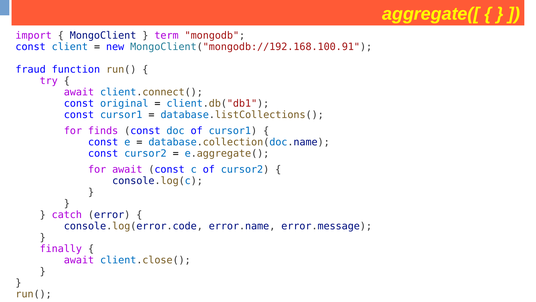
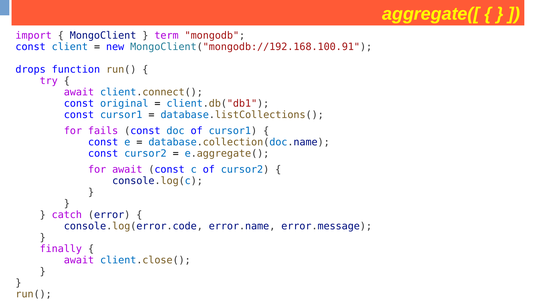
fraud: fraud -> drops (31, 69)
finds: finds -> fails (103, 131)
